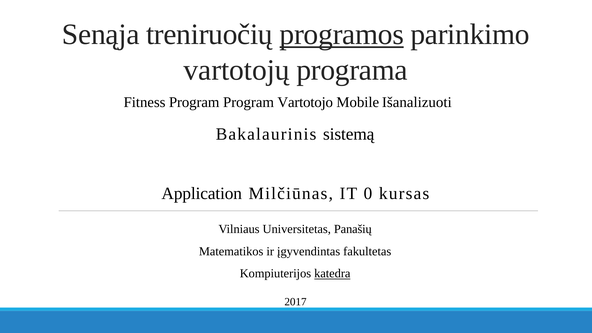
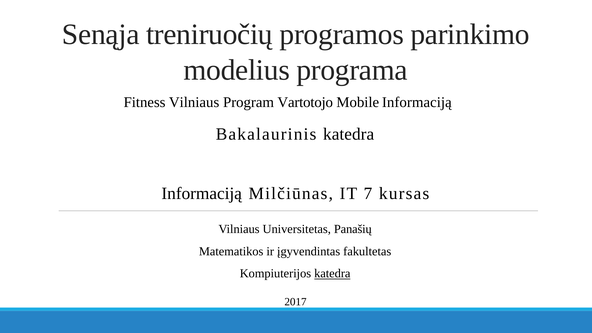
programos underline: present -> none (342, 34)
vartotojų: vartotojų -> modelius (237, 70)
Fitness Program: Program -> Vilniaus (194, 102)
Mobile Išanalizuoti: Išanalizuoti -> Informaciją (417, 102)
Bakalaurinis sistemą: sistemą -> katedra (349, 134)
Application: Application -> Informaciją (202, 194)
0: 0 -> 7 (368, 194)
